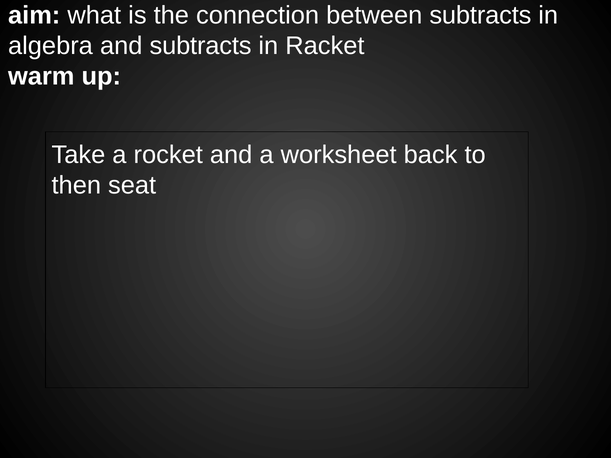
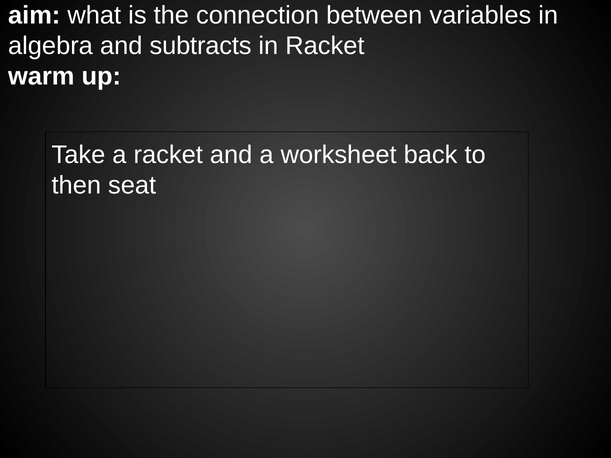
between subtracts: subtracts -> variables (480, 15)
a rocket: rocket -> racket (168, 155)
